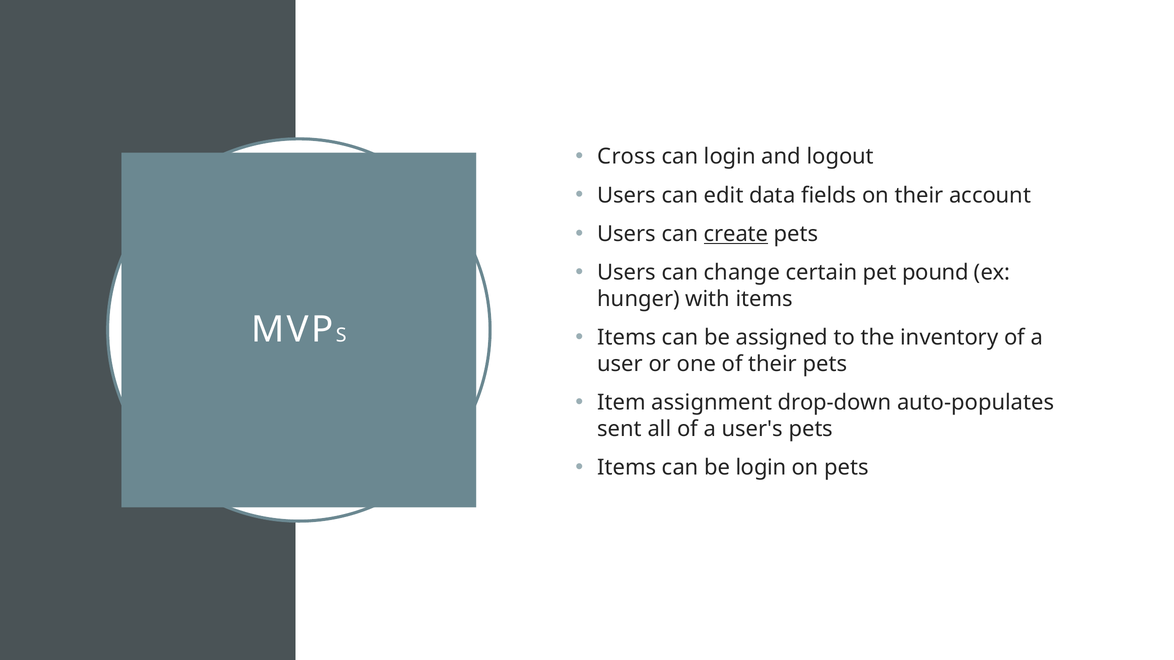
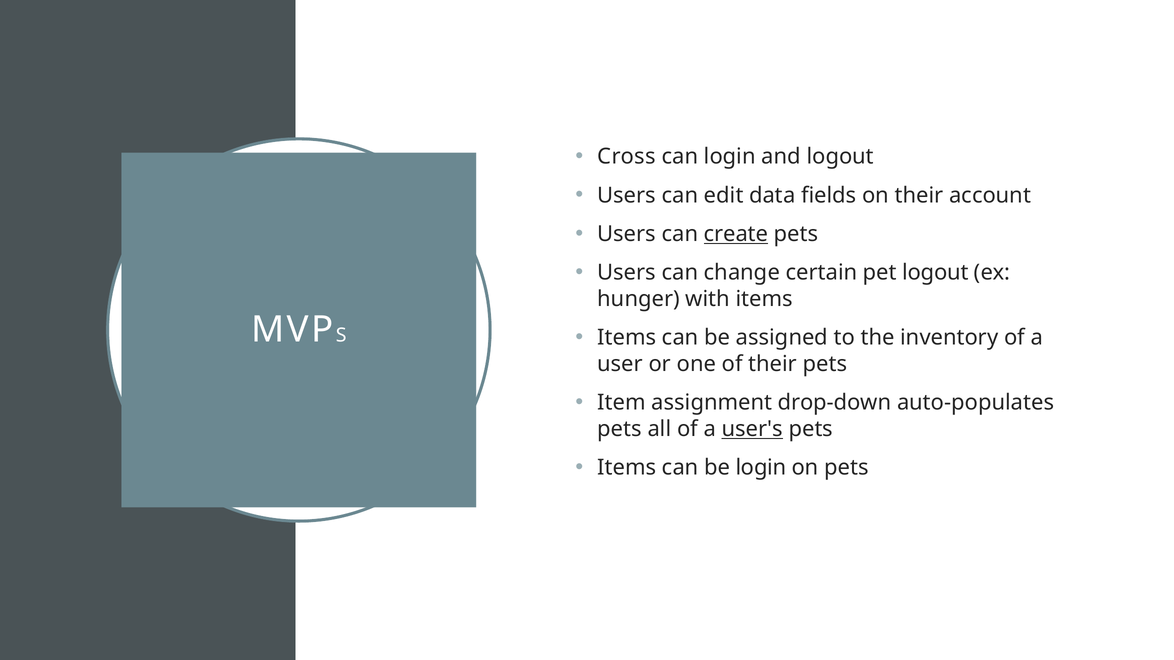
pet pound: pound -> logout (936, 273)
sent: sent -> pets (620, 429)
user's underline: none -> present (752, 429)
